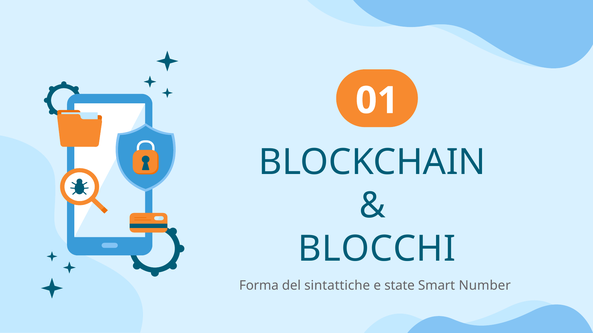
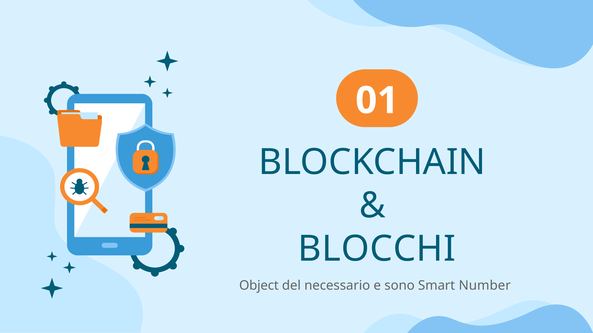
Forma: Forma -> Object (259, 286)
sintattiche: sintattiche -> necessario (337, 286)
state: state -> sono (400, 286)
